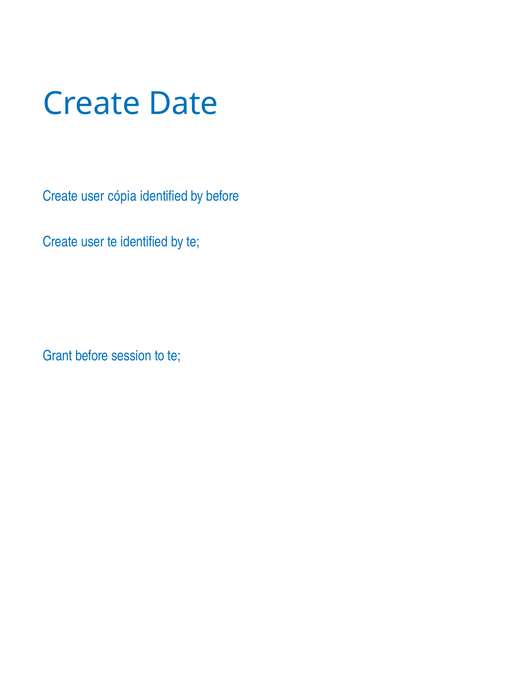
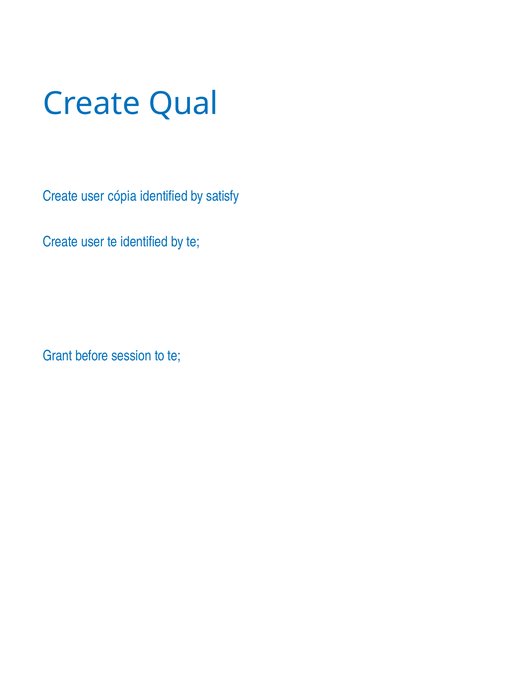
Date: Date -> Qual (183, 104)
by before: before -> satisfy (223, 196)
